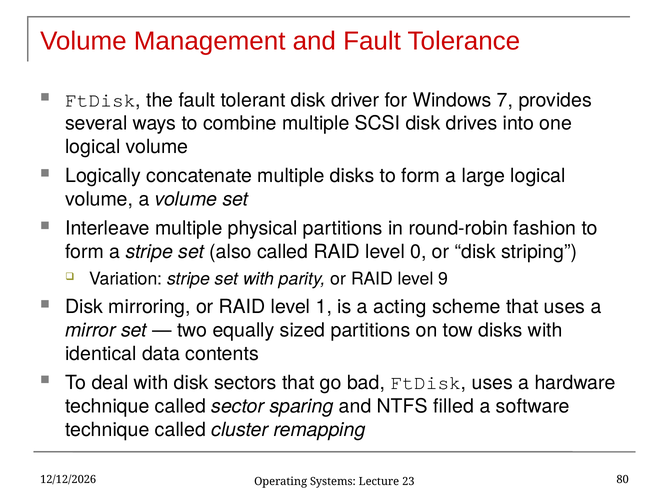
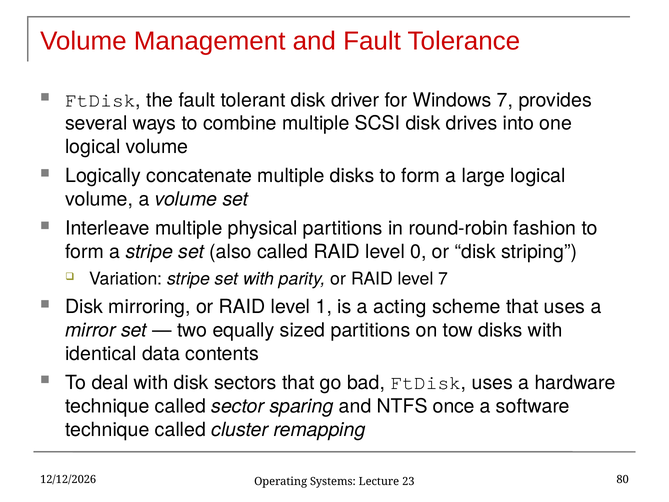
level 9: 9 -> 7 (443, 279)
filled: filled -> once (454, 406)
